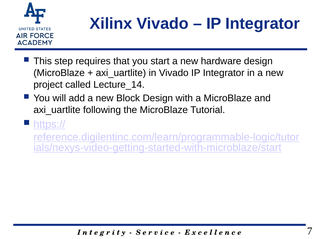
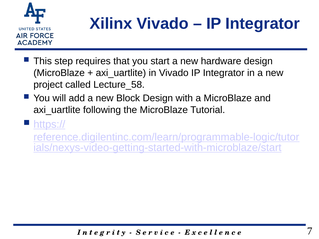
Lecture_14: Lecture_14 -> Lecture_58 (119, 85)
